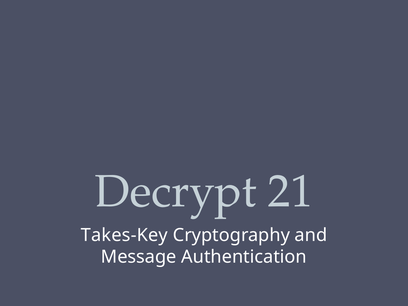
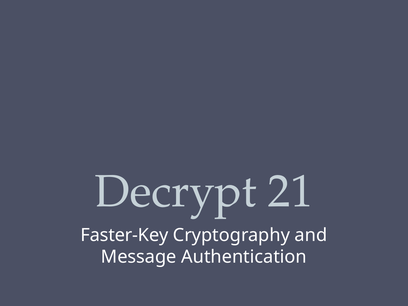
Takes-Key: Takes-Key -> Faster-Key (125, 235)
